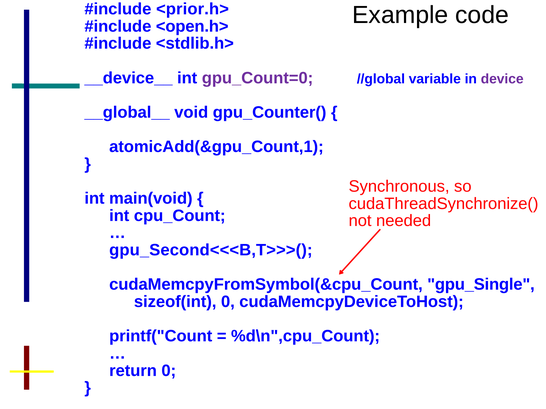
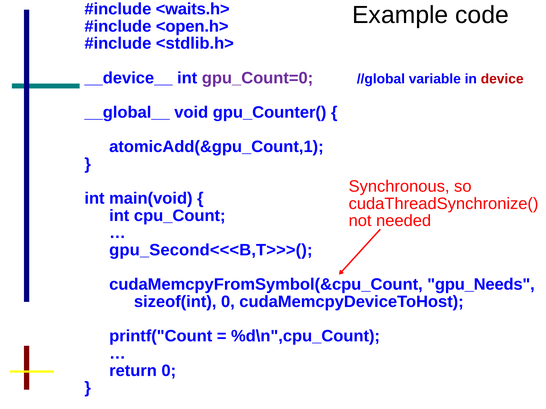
<prior.h>: <prior.h> -> <waits.h> (193, 9)
device colour: purple -> red (502, 79)
gpu_Single: gpu_Single -> gpu_Needs (481, 285)
